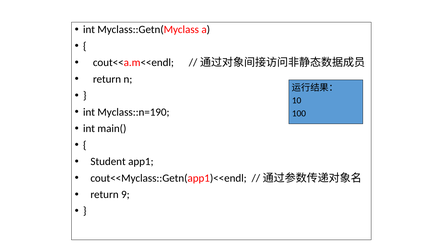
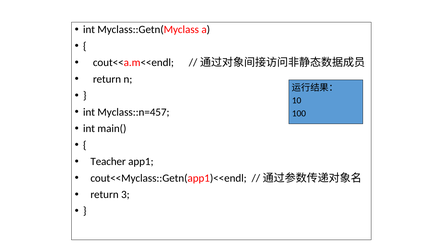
Myclass::n=190: Myclass::n=190 -> Myclass::n=457 (133, 112)
Student: Student -> Teacher (108, 161)
9: 9 -> 3 (125, 194)
